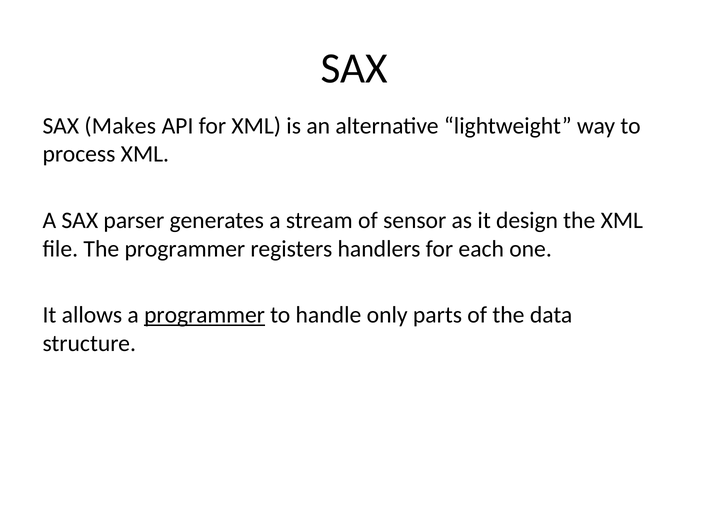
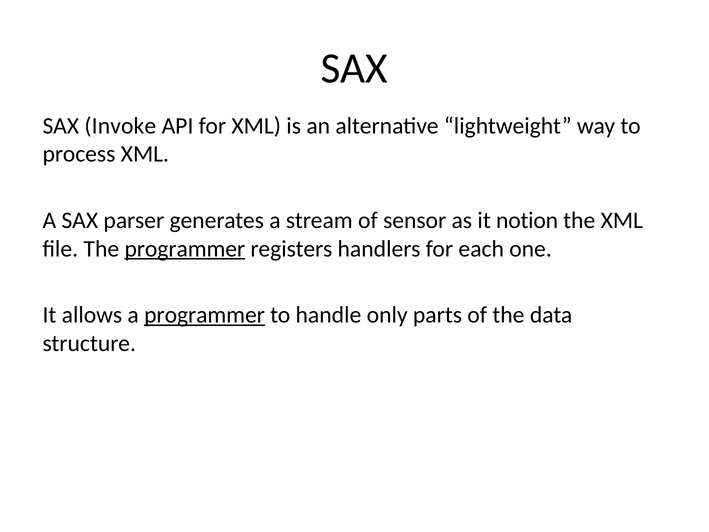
Makes: Makes -> Invoke (120, 126)
design: design -> notion (527, 220)
programmer underline: none -> present (185, 249)
